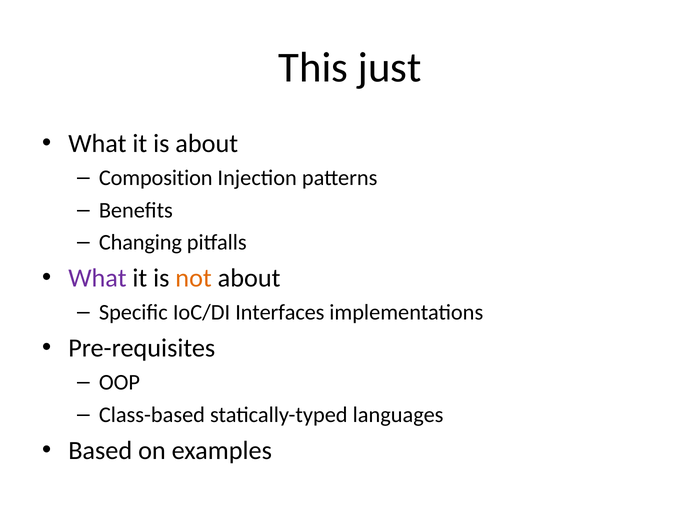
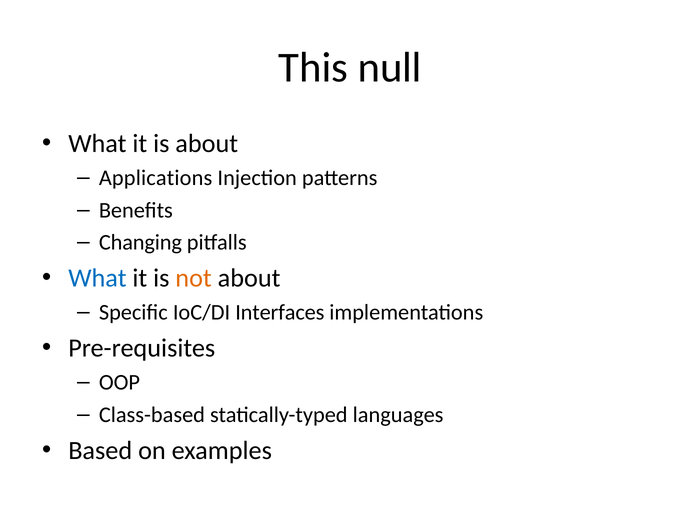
just: just -> null (390, 68)
Composition: Composition -> Applications (156, 178)
What colour: purple -> blue (97, 278)
